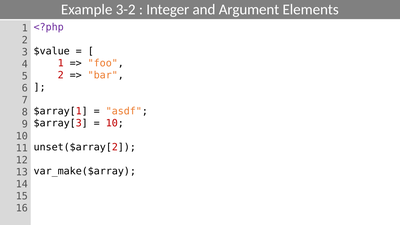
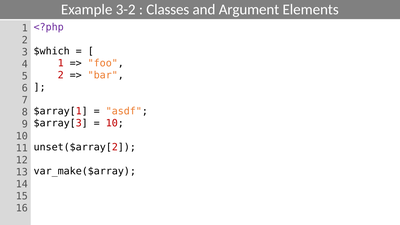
Integer: Integer -> Classes (168, 9)
$value: $value -> $which (52, 51)
